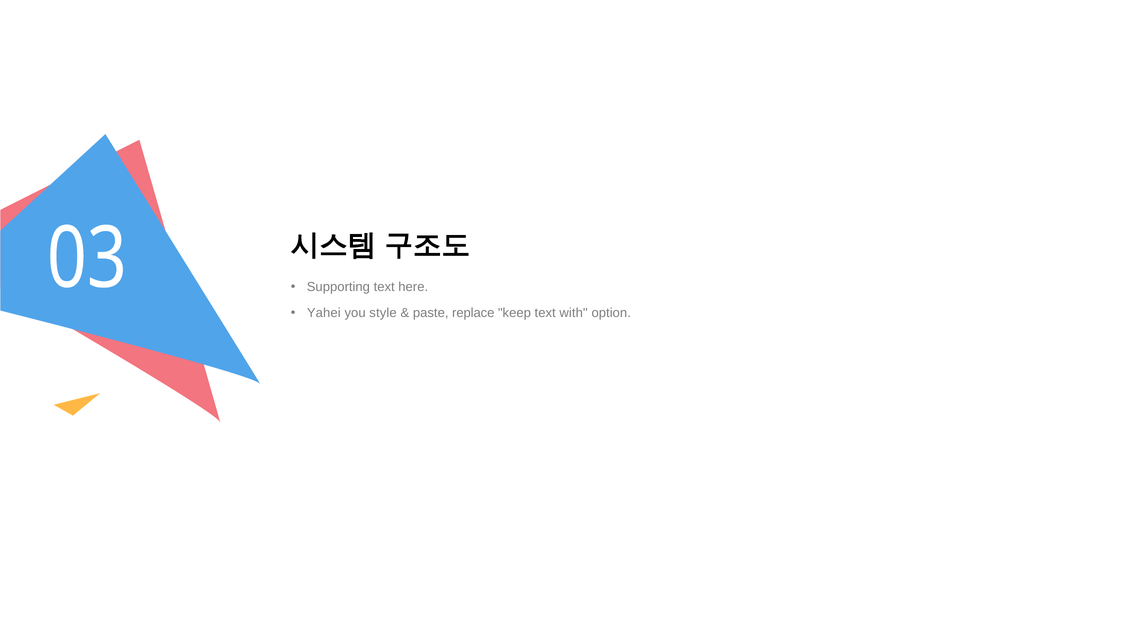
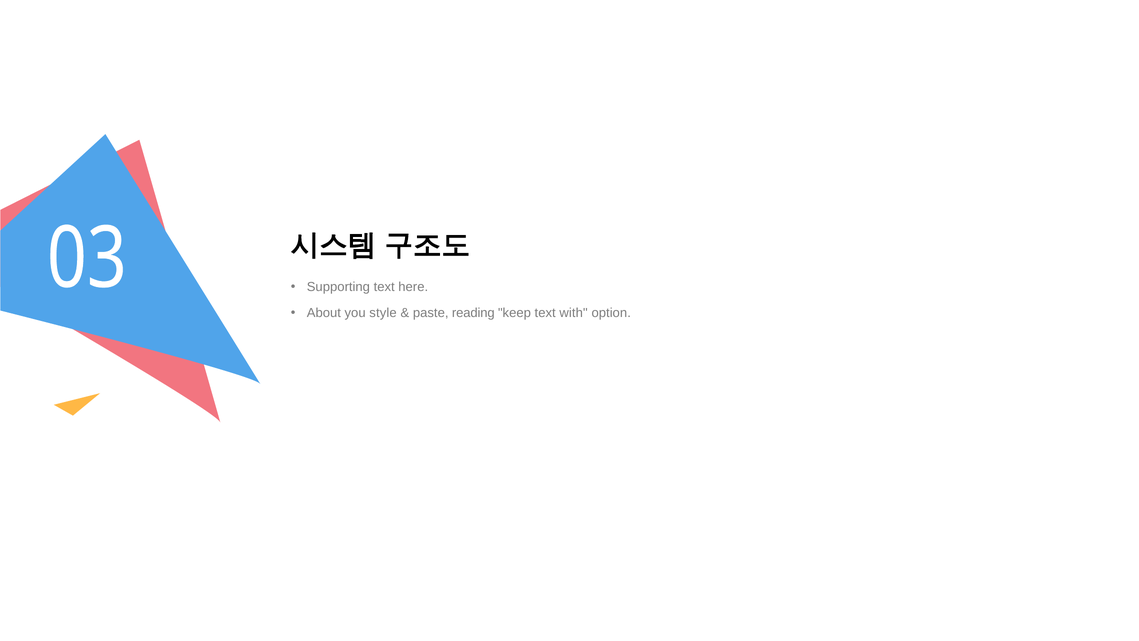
Yahei: Yahei -> About (324, 313)
replace: replace -> reading (473, 313)
